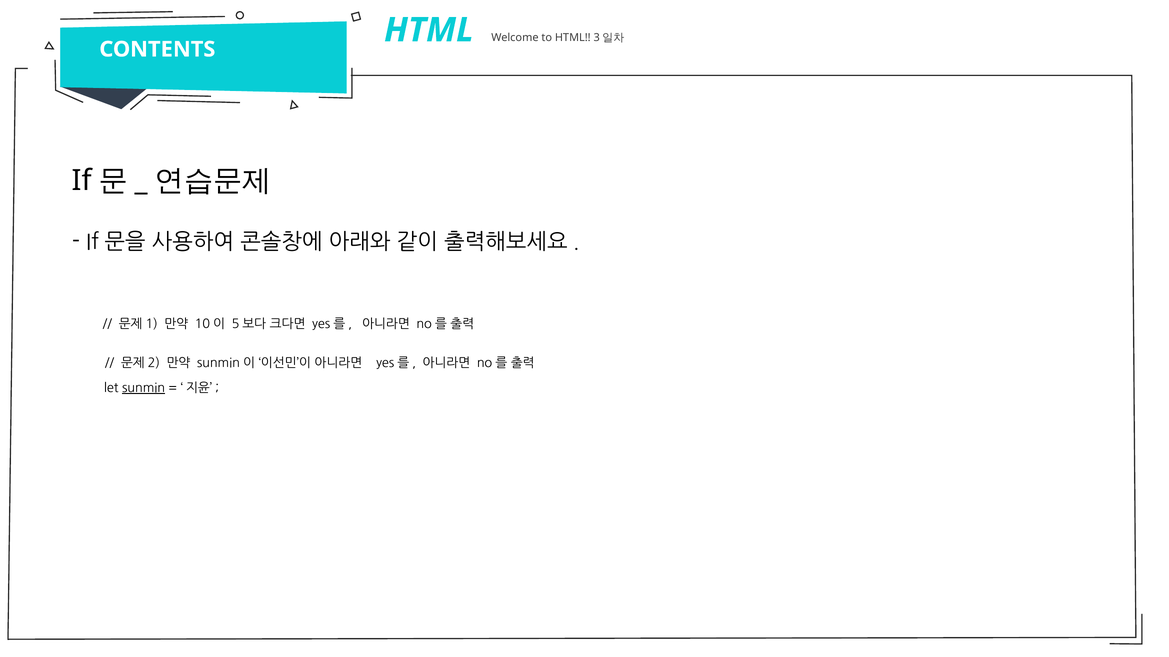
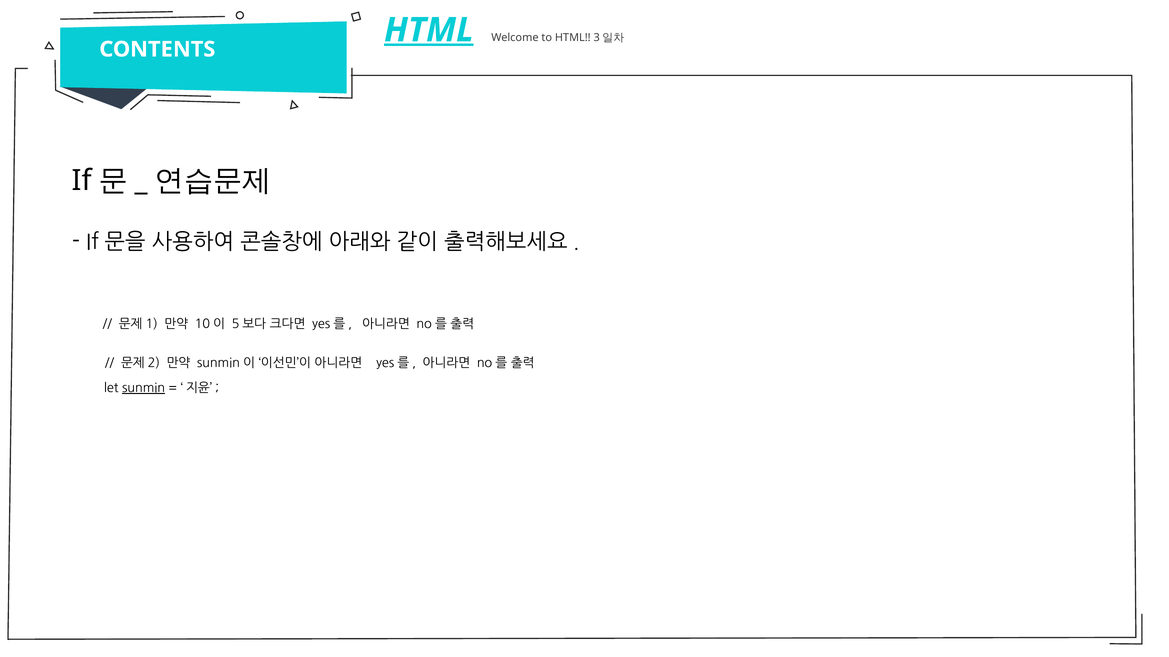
HTML underline: none -> present (429, 30)
